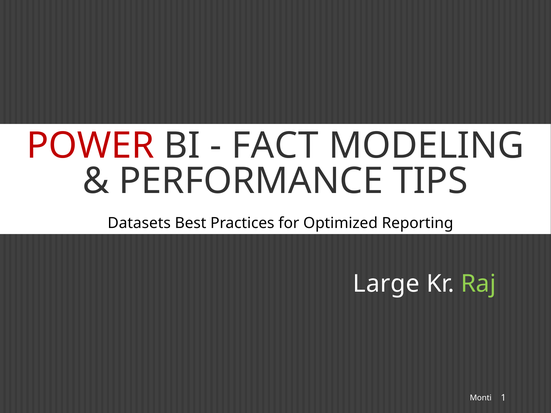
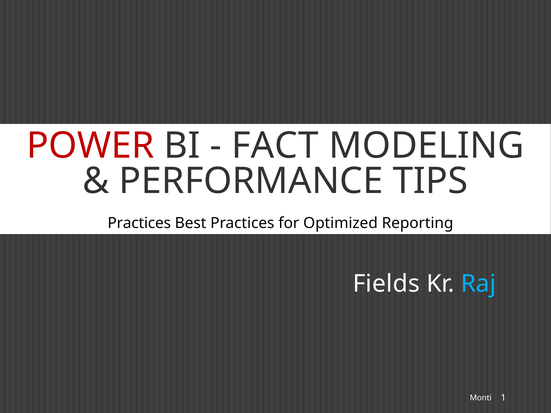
Datasets: Datasets -> Practices (139, 223)
Large: Large -> Fields (386, 284)
Raj colour: light green -> light blue (478, 284)
